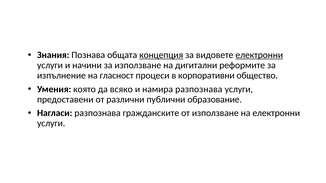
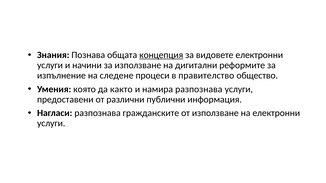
електронни underline: present -> none (259, 55)
гласност: гласност -> следене (117, 76)
корпоративни: корпоративни -> правителство (206, 76)
всяко: всяко -> както (121, 89)
образование: образование -> информация (215, 100)
